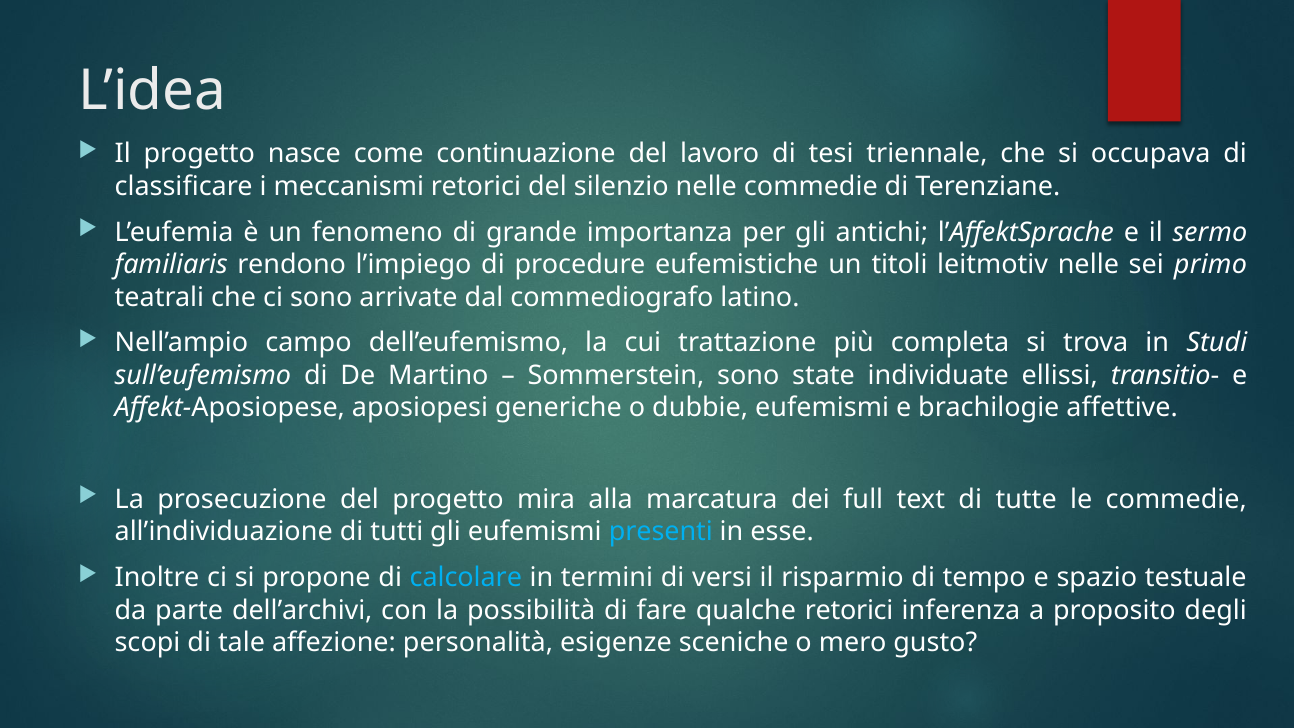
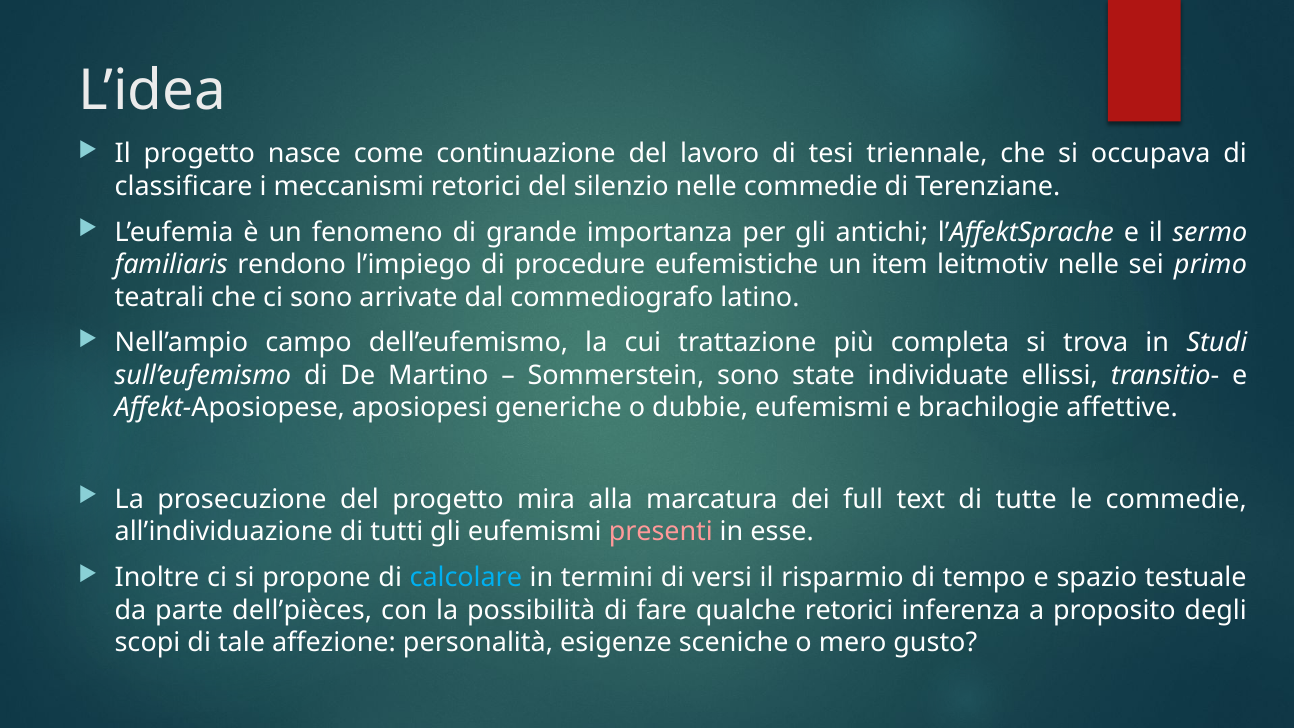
titoli: titoli -> item (900, 265)
presenti colour: light blue -> pink (661, 532)
dell’archivi: dell’archivi -> dell’pièces (302, 610)
